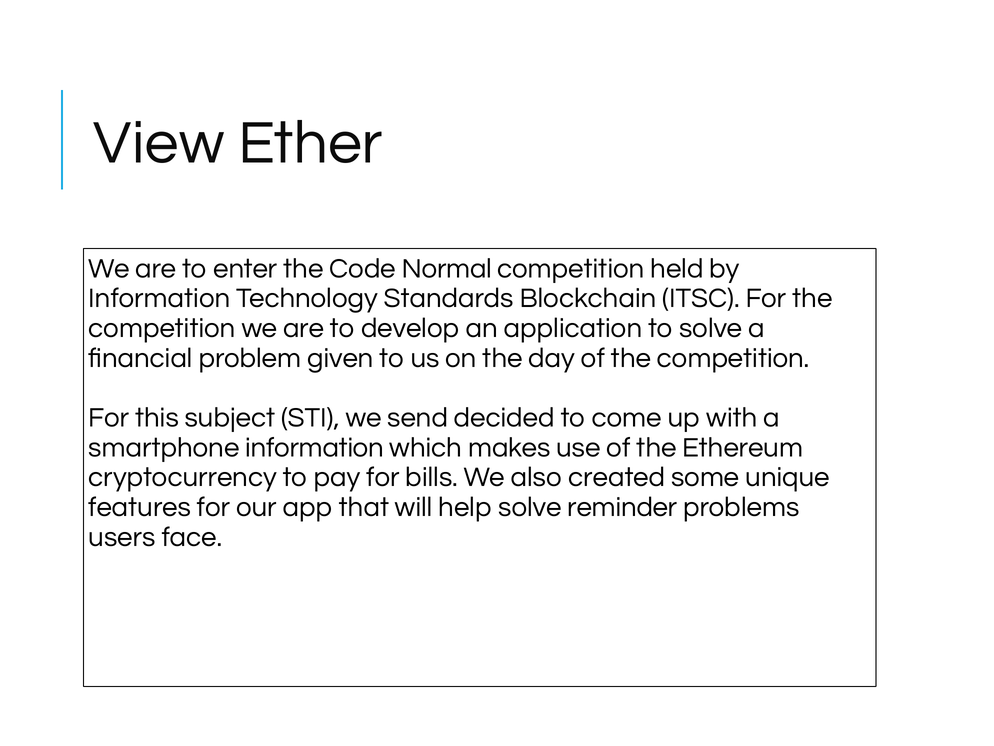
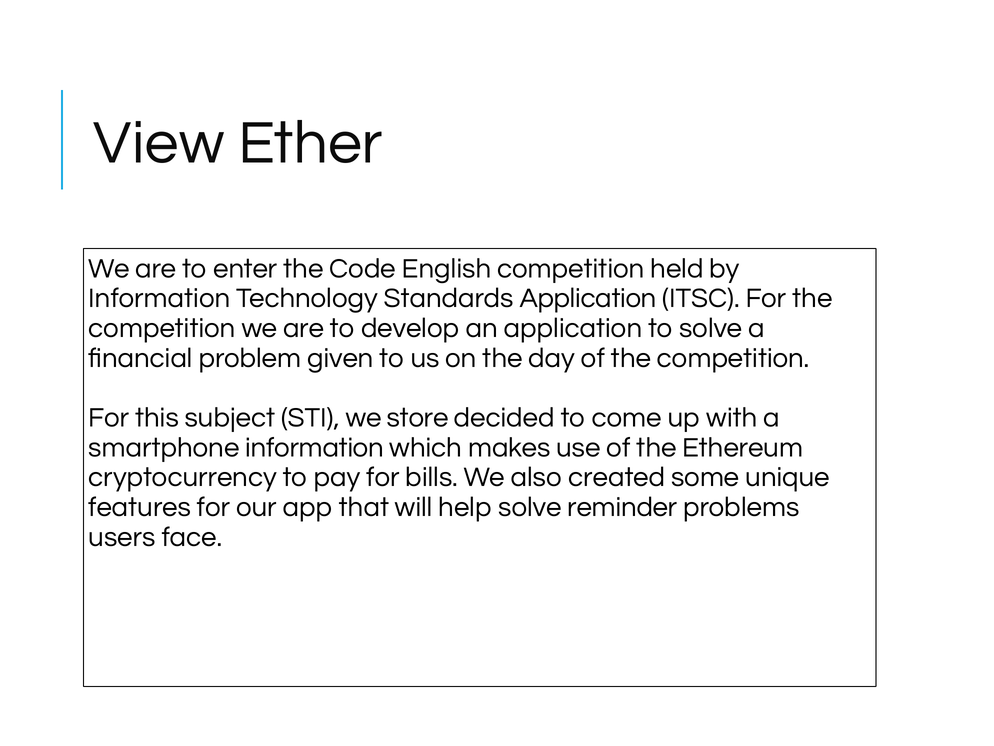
Normal: Normal -> English (447, 268)
Standards Blockchain: Blockchain -> Application (588, 298)
send: send -> store (418, 417)
